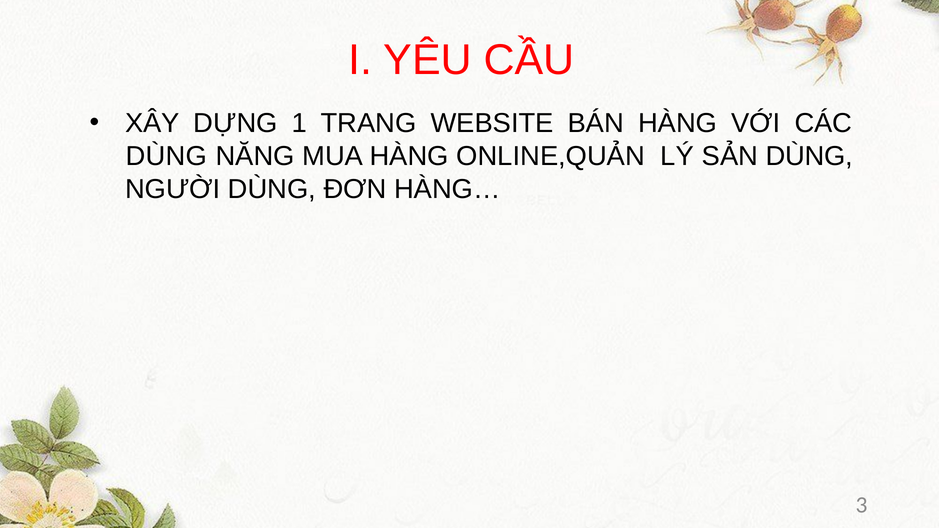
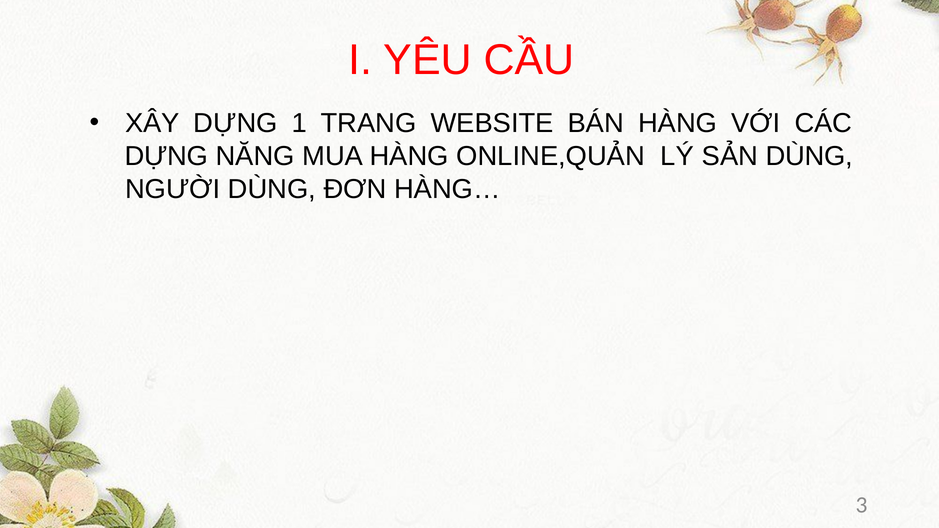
DÙNG: DÙNG -> DỰNG (167, 156)
